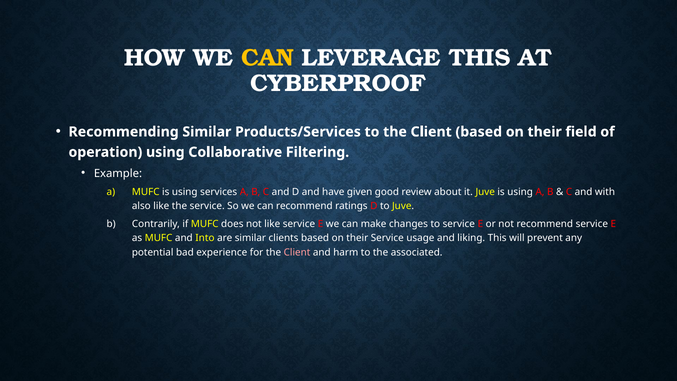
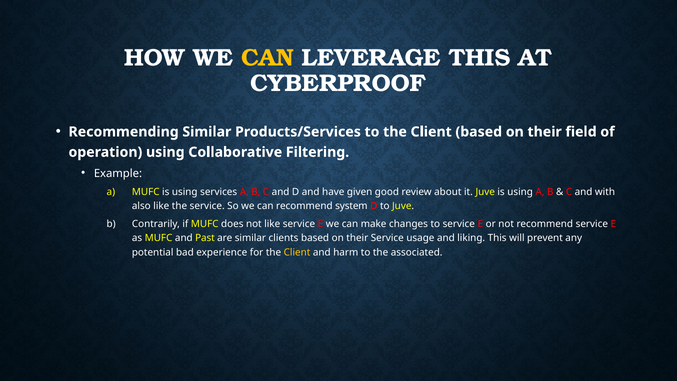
ratings: ratings -> system (351, 206)
Into: Into -> Past (205, 238)
Client colour: pink -> yellow (297, 252)
